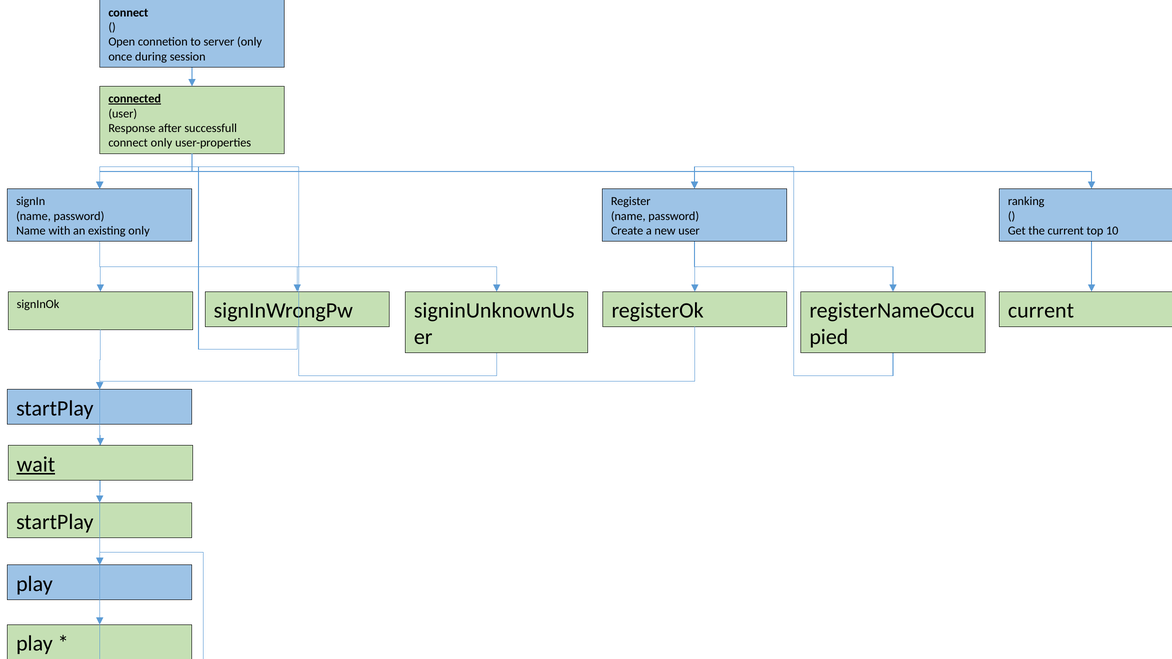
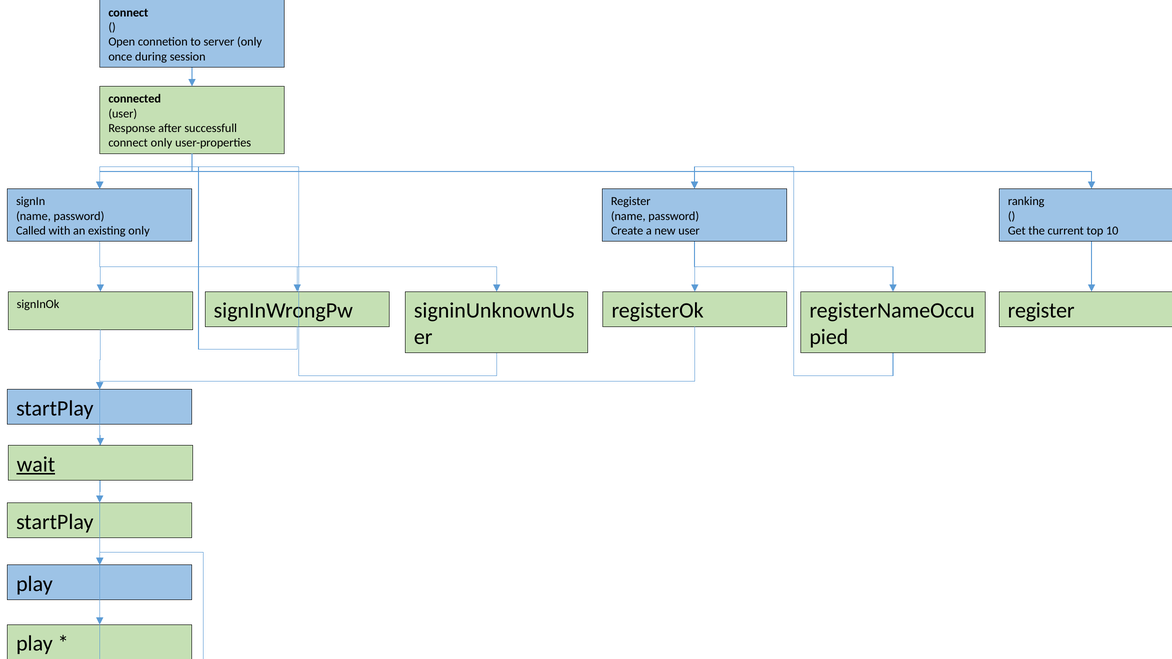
connected underline: present -> none (135, 99)
Name: Name -> Called (31, 231)
current: current -> register (1041, 311)
